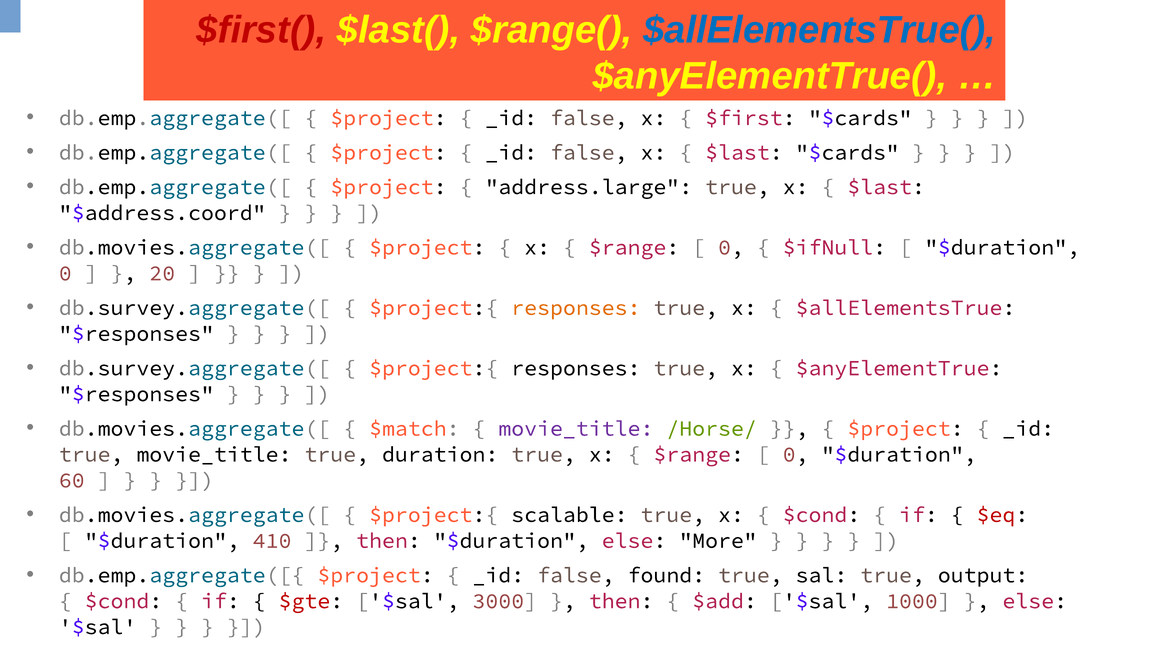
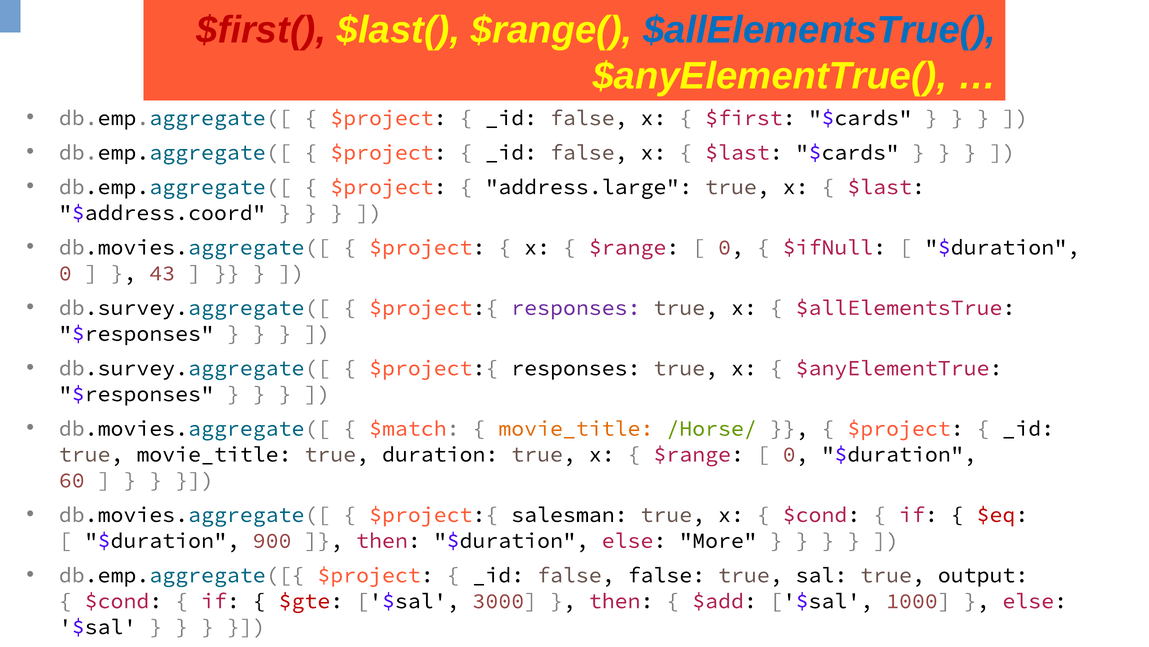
20: 20 -> 43 (162, 273)
responses colour: orange -> purple (576, 307)
movie_title colour: purple -> orange (576, 428)
scalable: scalable -> salesman (569, 514)
410: 410 -> 900 (272, 540)
false found: found -> false (666, 575)
